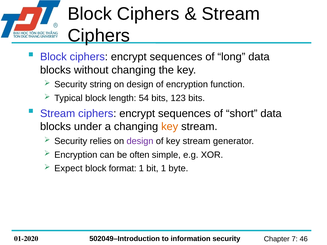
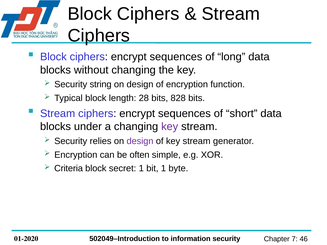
54: 54 -> 28 (144, 98)
123: 123 -> 828 (178, 98)
key colour: orange -> purple (170, 127)
Expect: Expect -> Criteria (69, 169)
format: format -> secret (123, 169)
